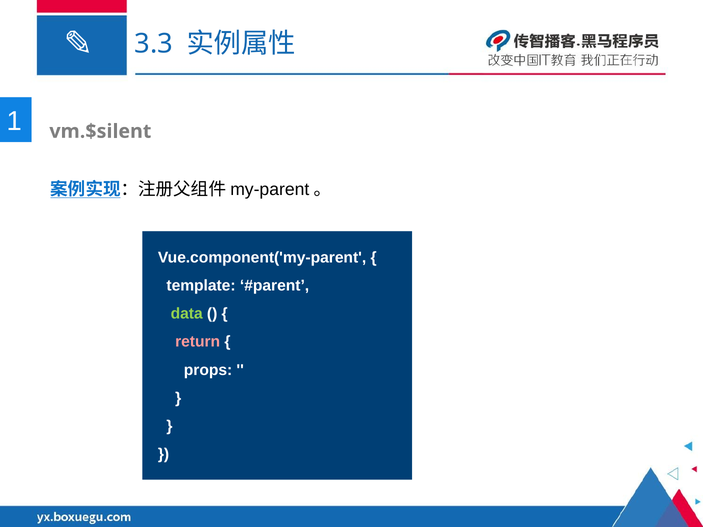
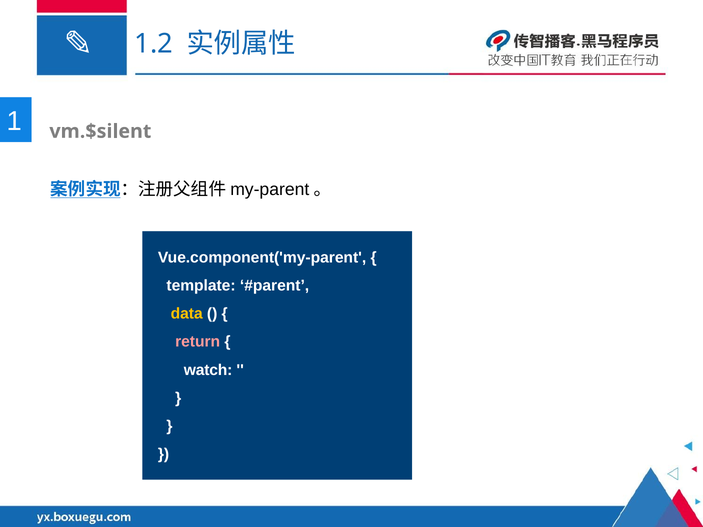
3.3: 3.3 -> 1.2 (154, 44)
data colour: light green -> yellow (187, 314)
props: props -> watch (208, 370)
